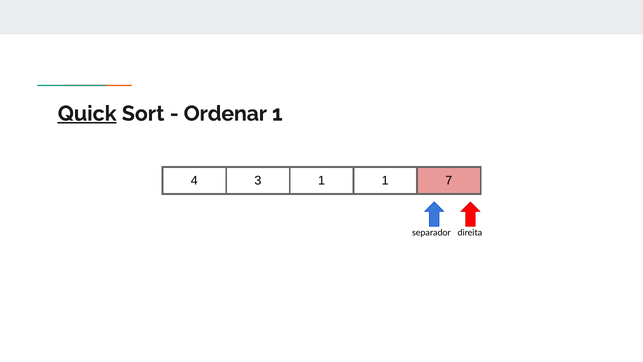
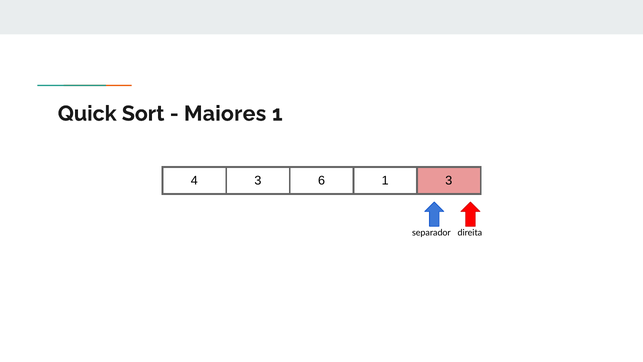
Quick underline: present -> none (87, 114)
Ordenar: Ordenar -> Maiores (225, 114)
3 1: 1 -> 6 (322, 181)
1 7: 7 -> 3 (449, 181)
